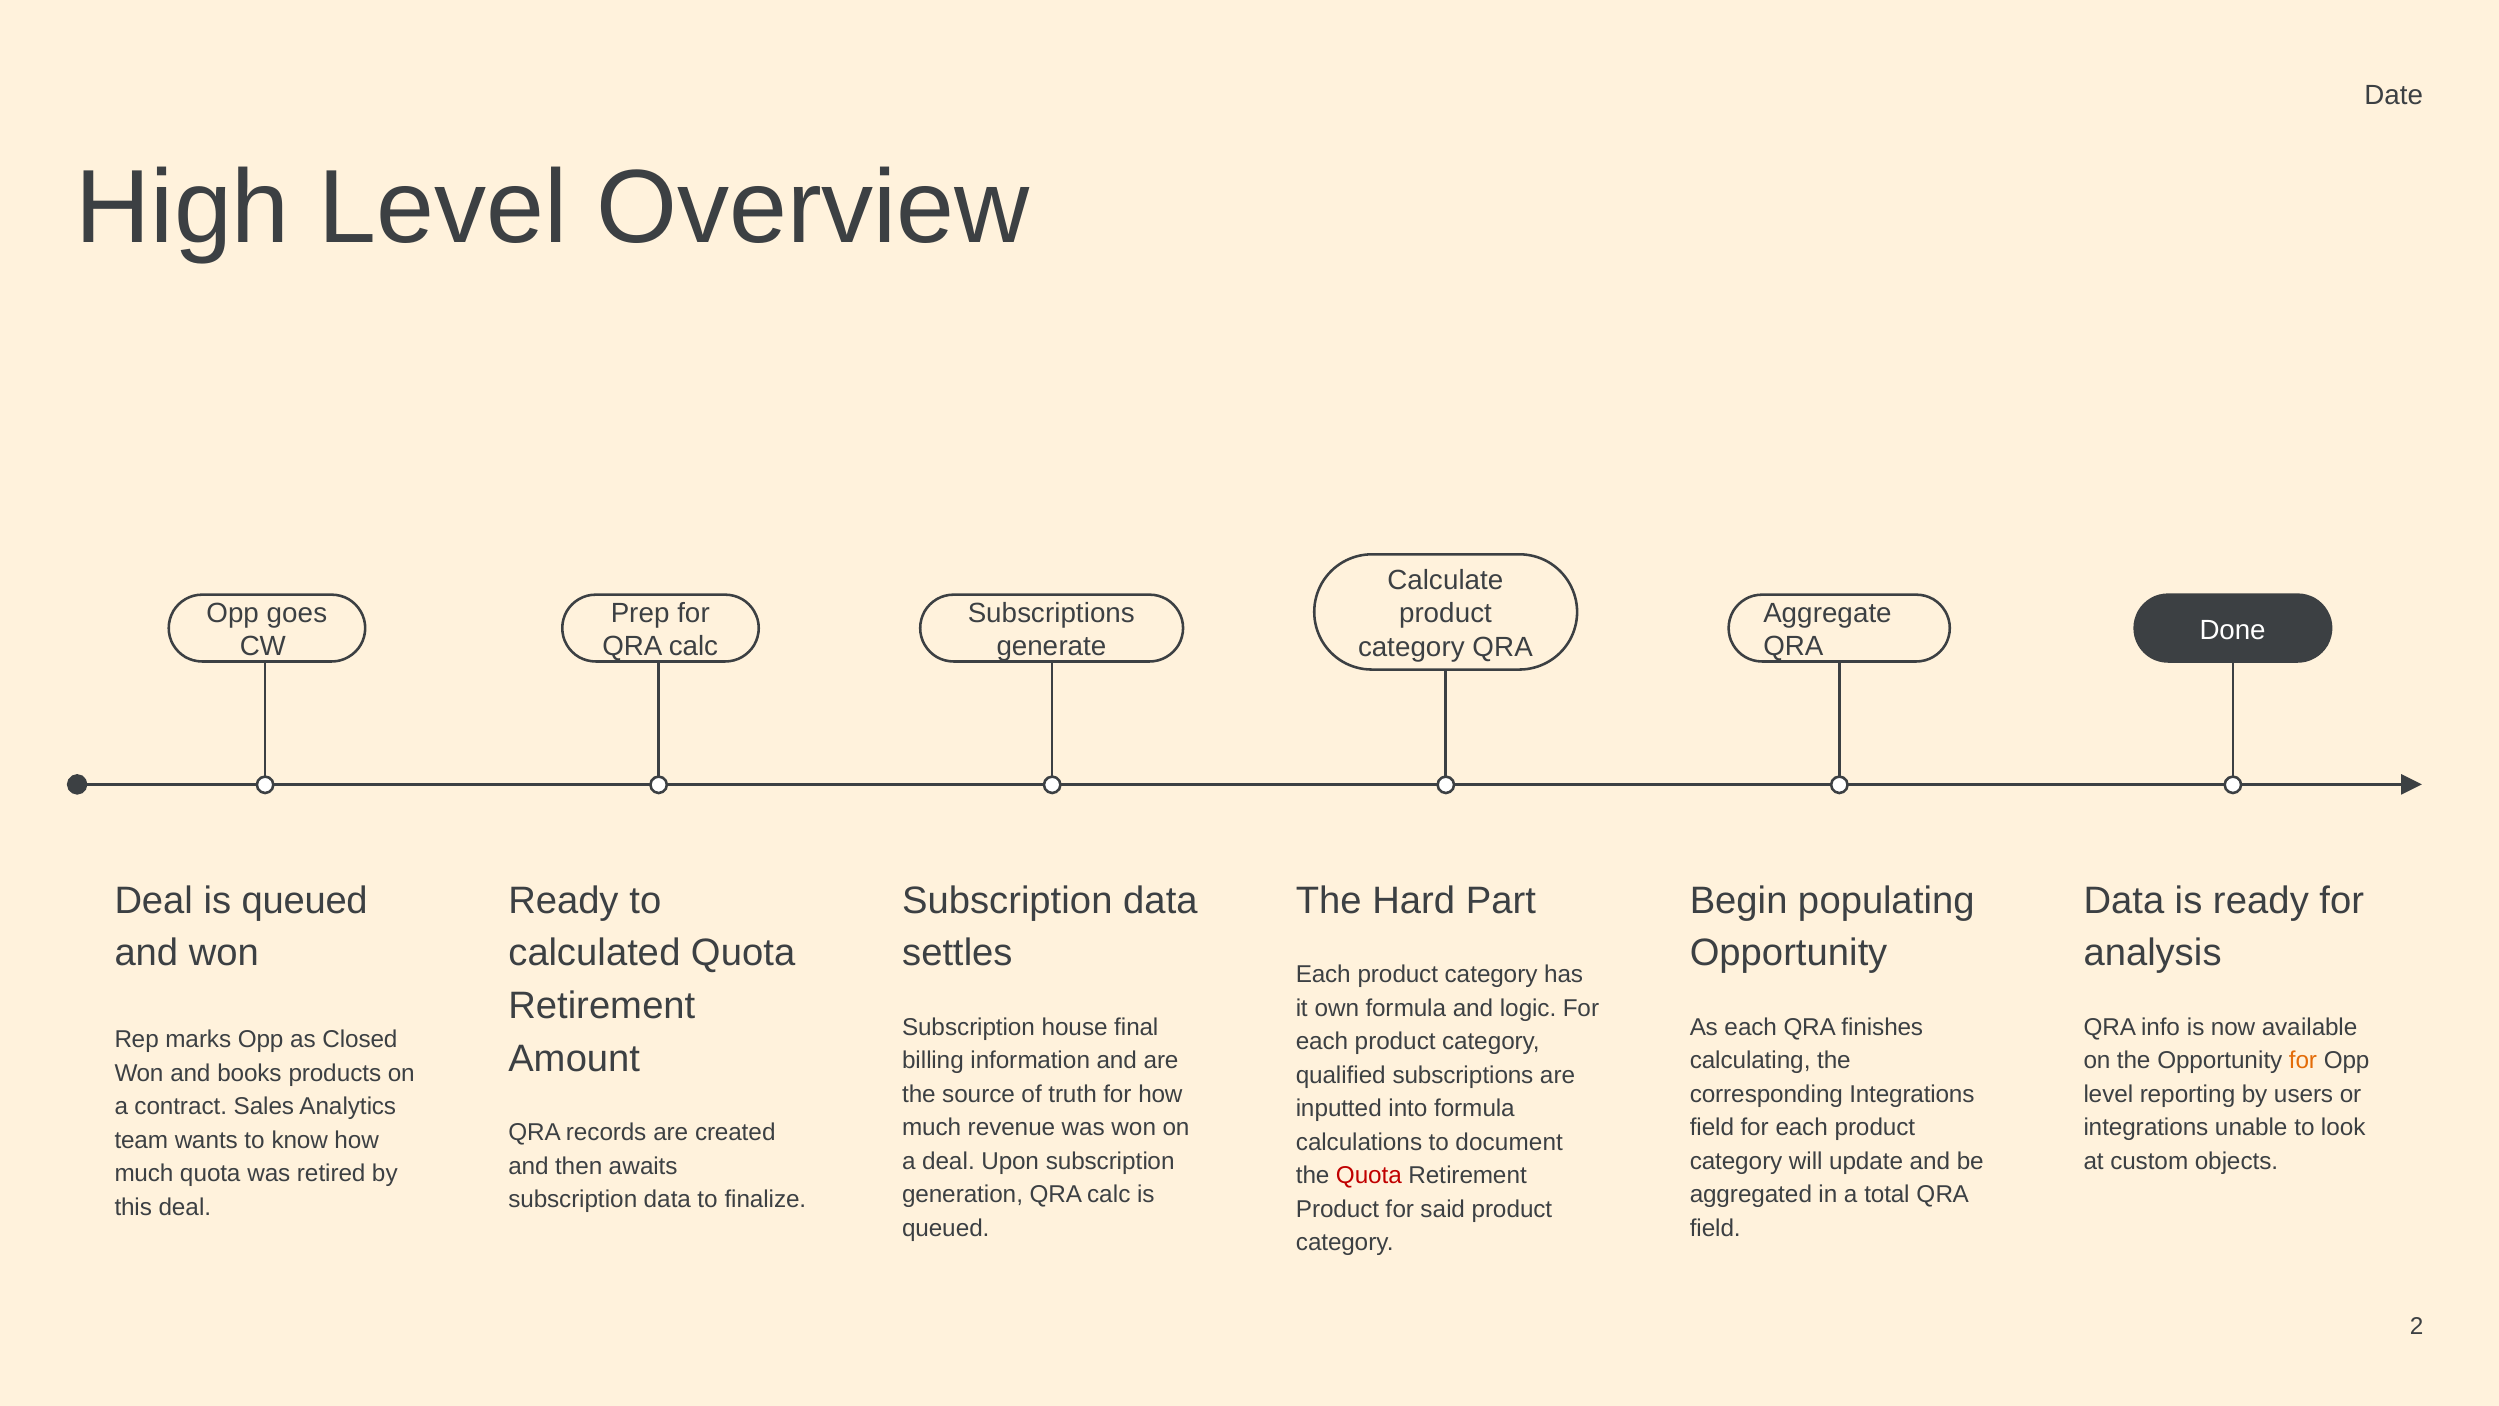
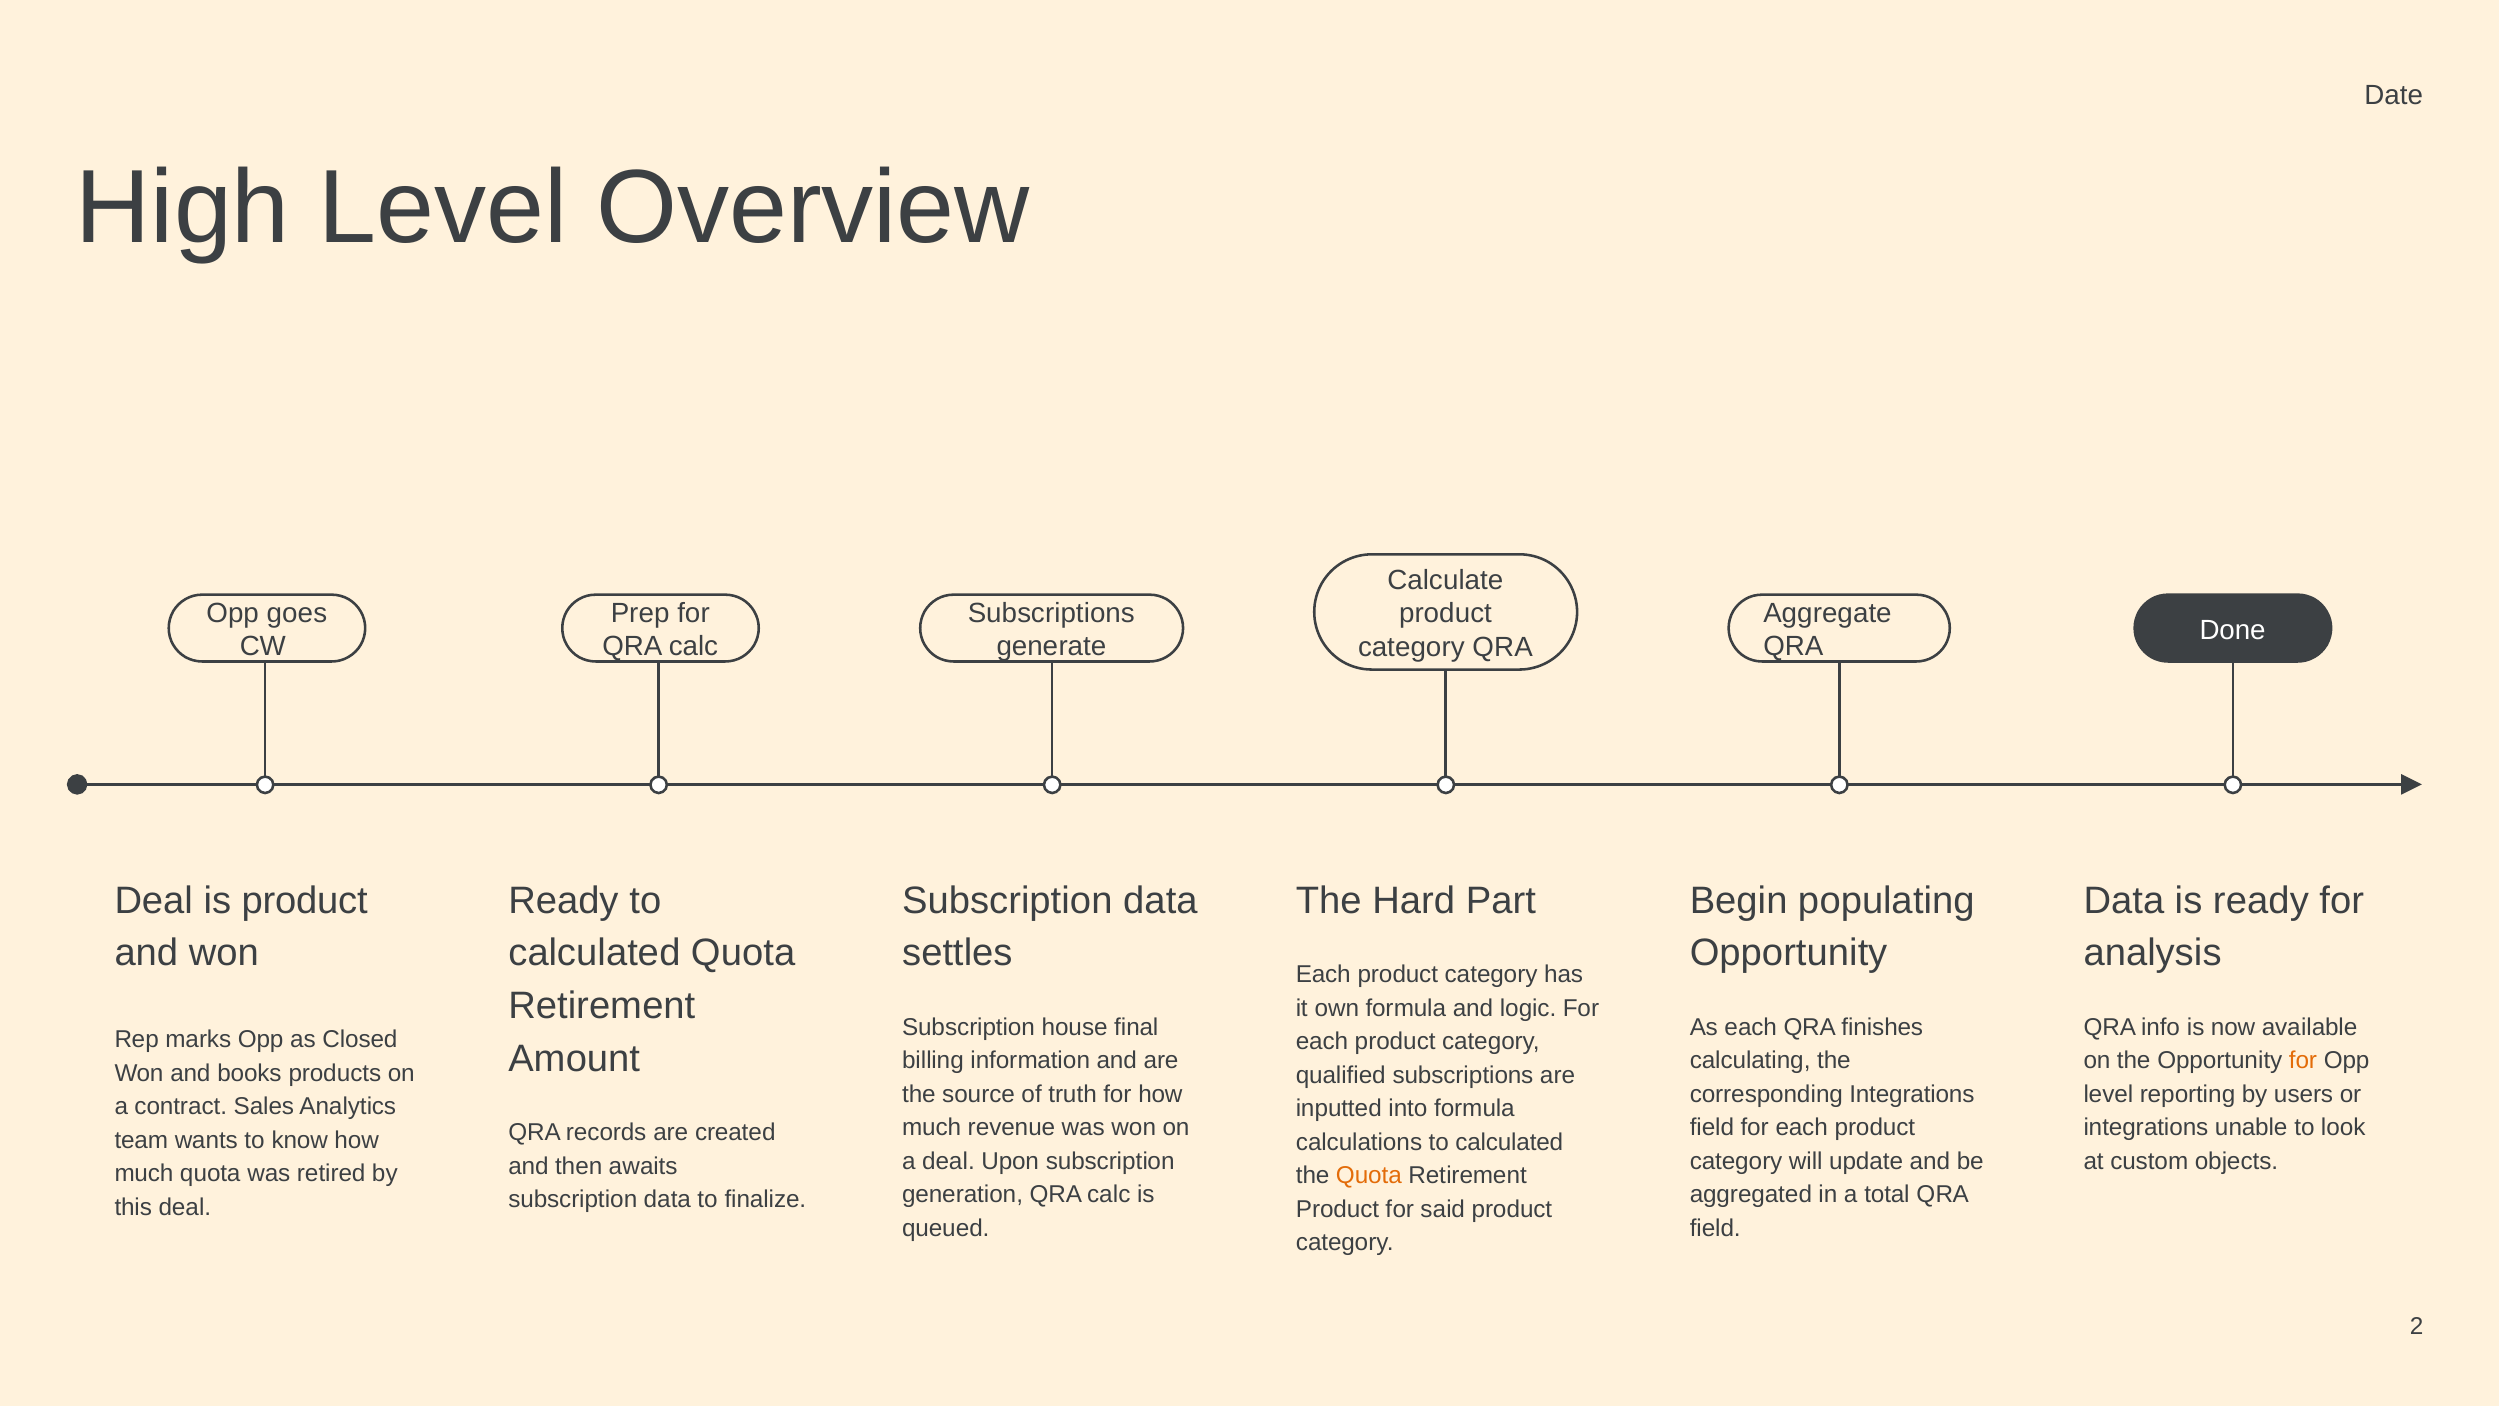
Deal is queued: queued -> product (305, 900)
calculations to document: document -> calculated (1509, 1142)
Quota colour: red -> orange (1369, 1175)
